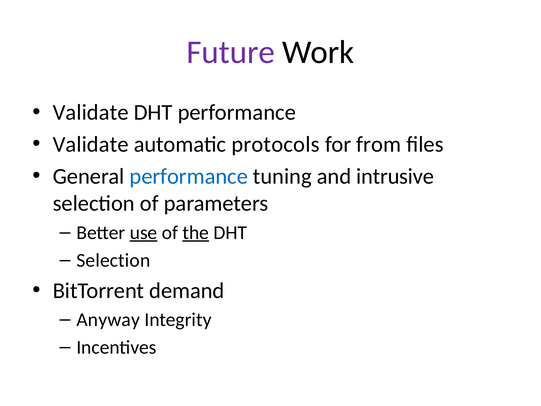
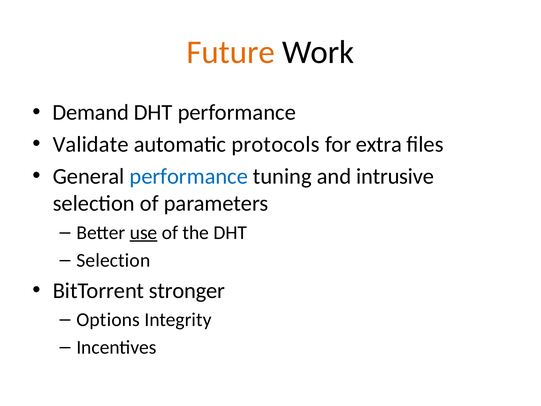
Future colour: purple -> orange (231, 52)
Validate: Validate -> Demand (91, 112)
from: from -> extra (379, 144)
the underline: present -> none (196, 233)
demand: demand -> stronger (187, 290)
Anyway: Anyway -> Options (108, 320)
